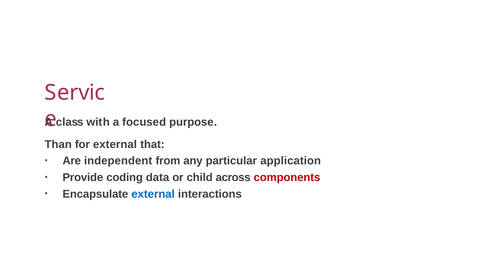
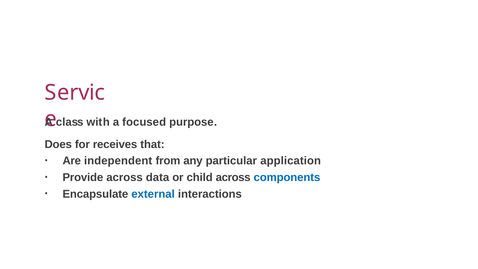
Than: Than -> Does (58, 144)
for external: external -> receives (115, 144)
Provide coding: coding -> across (125, 177)
components colour: red -> blue (287, 177)
